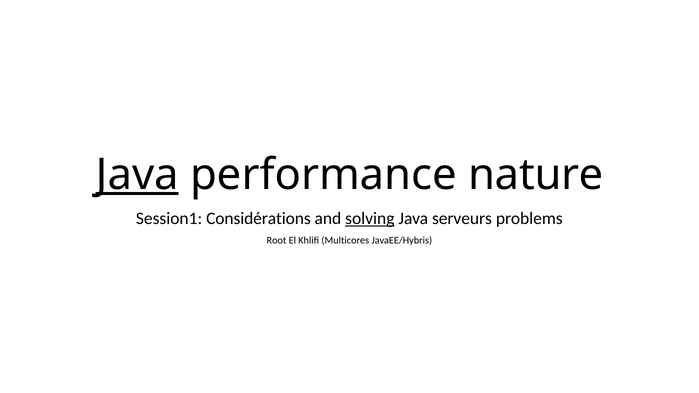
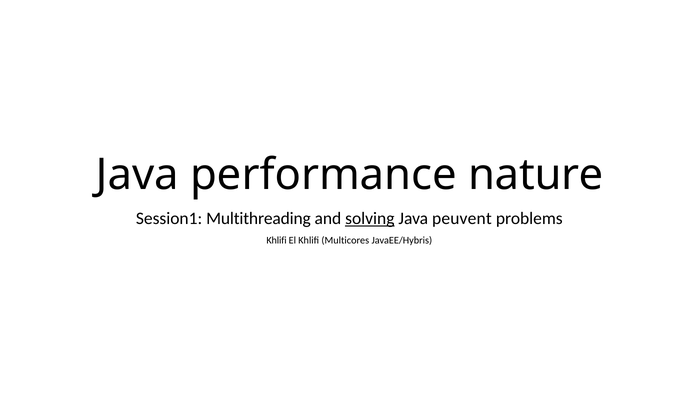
Java underline: present -> none (137, 175)
Considérations: Considérations -> Multithreading (258, 218)
serveurs: serveurs -> peuvent (462, 218)
Root: Root -> Khlifi (277, 241)
